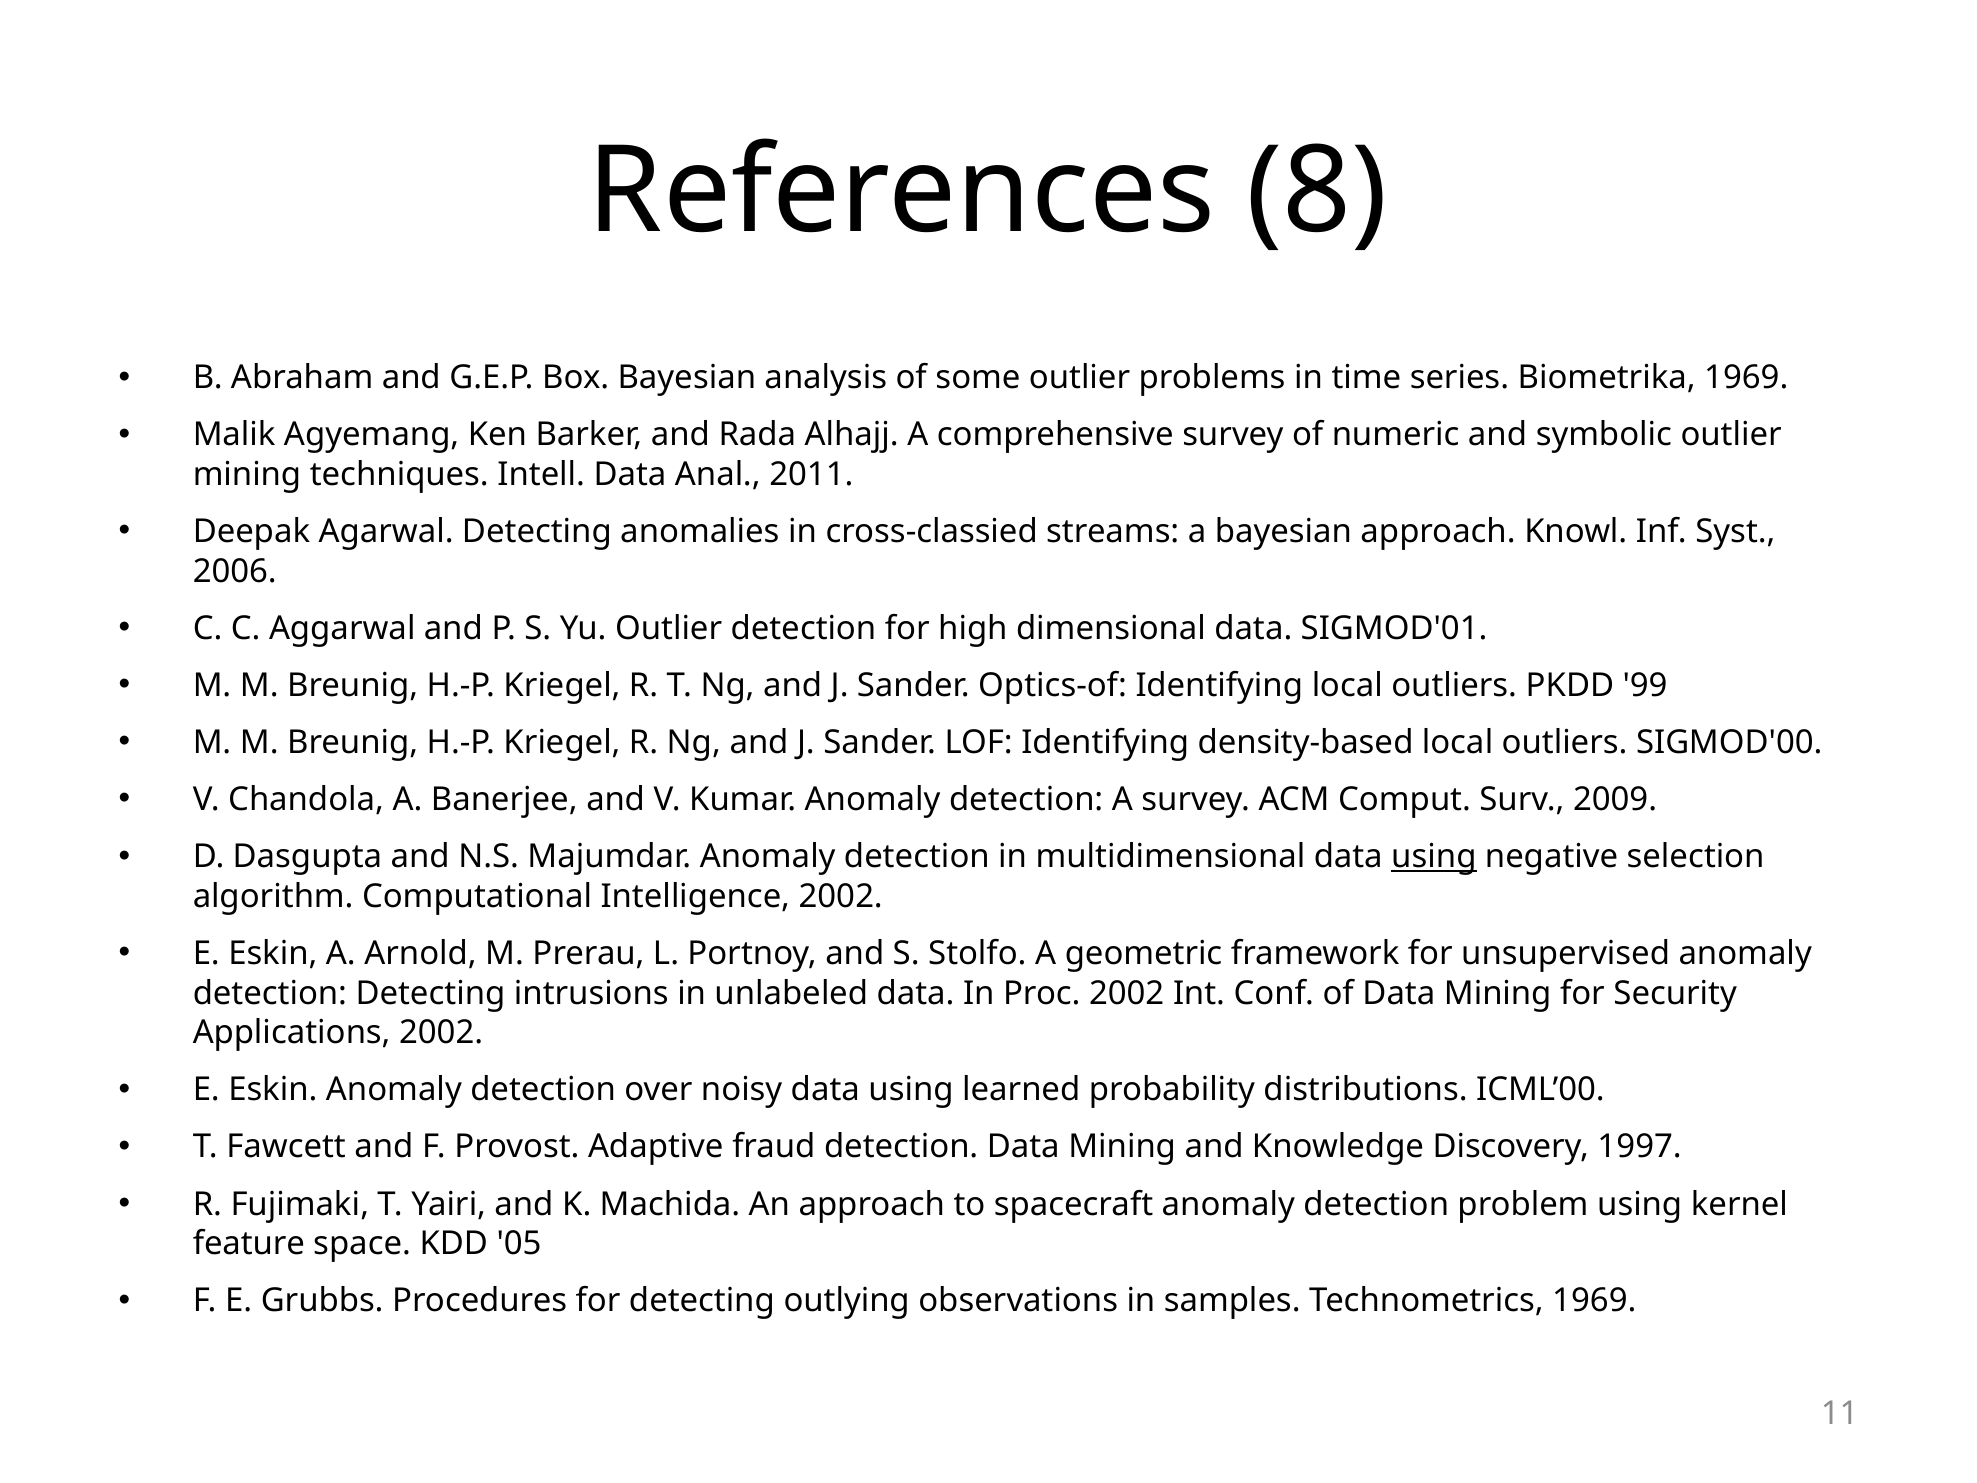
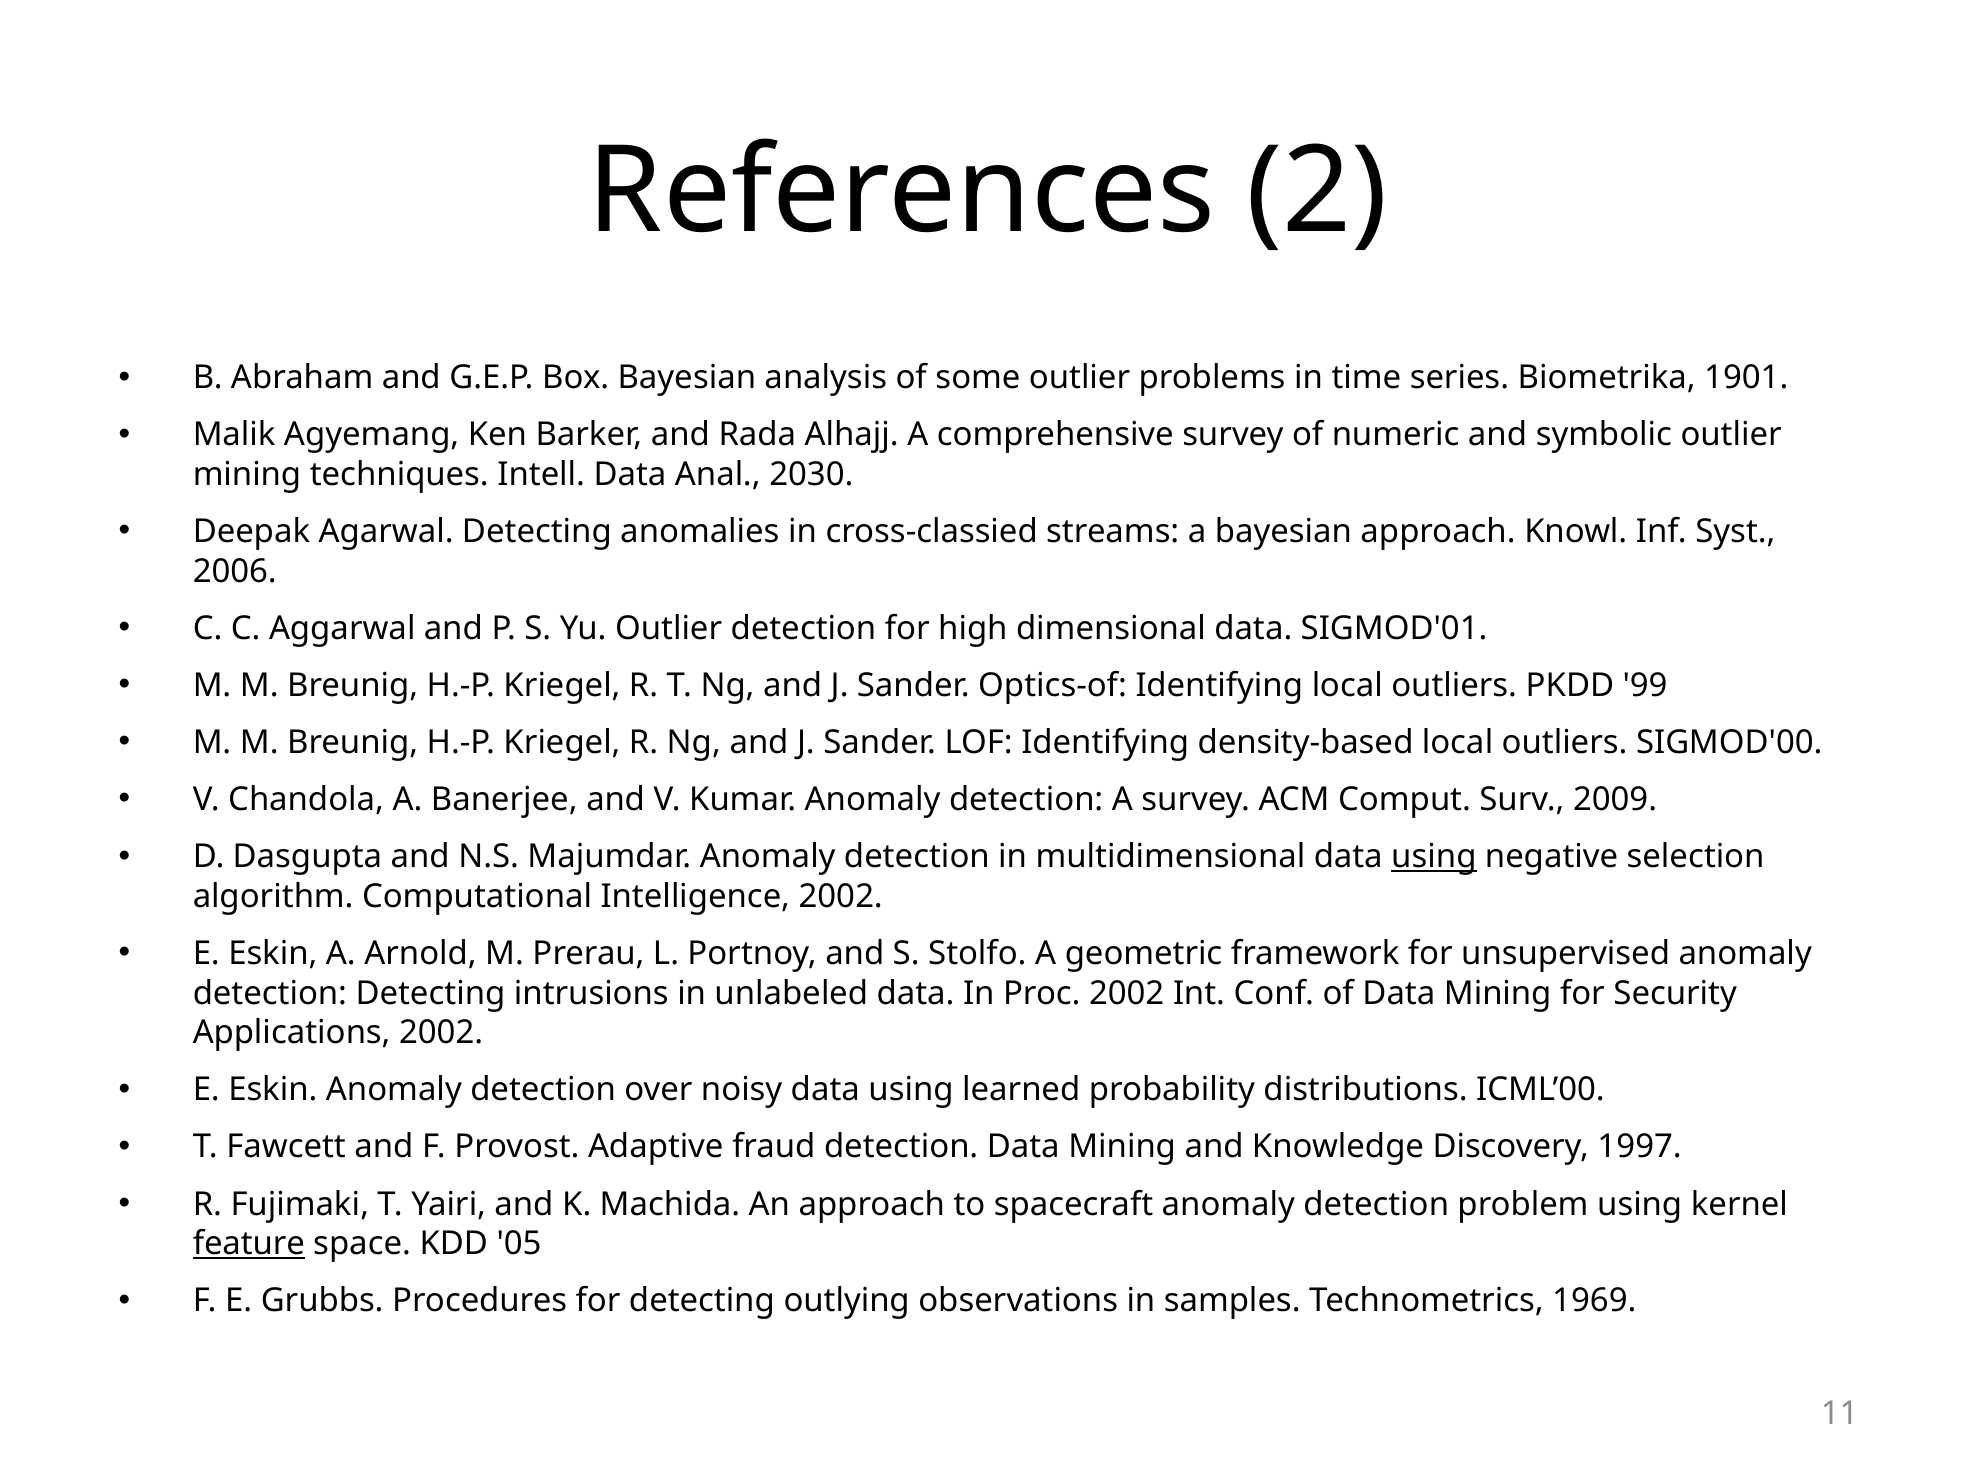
8: 8 -> 2 (1317, 191)
Biometrika 1969: 1969 -> 1901 (1746, 378)
2011: 2011 -> 2030 (811, 475)
feature underline: none -> present (249, 1244)
